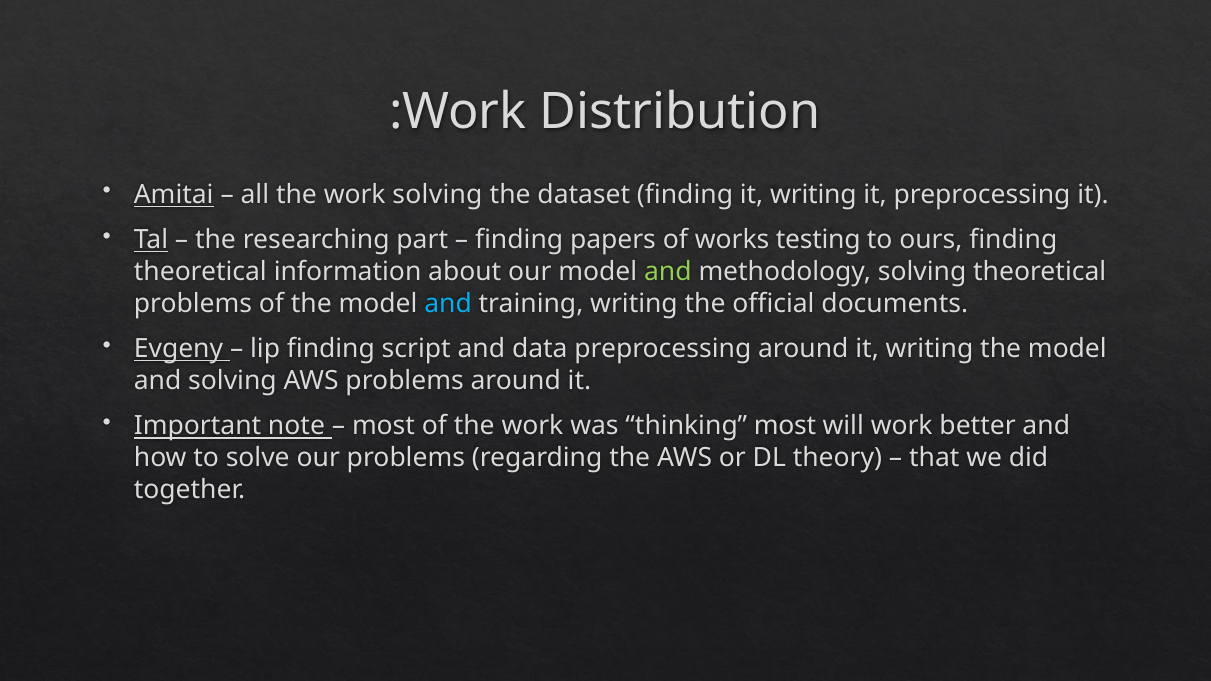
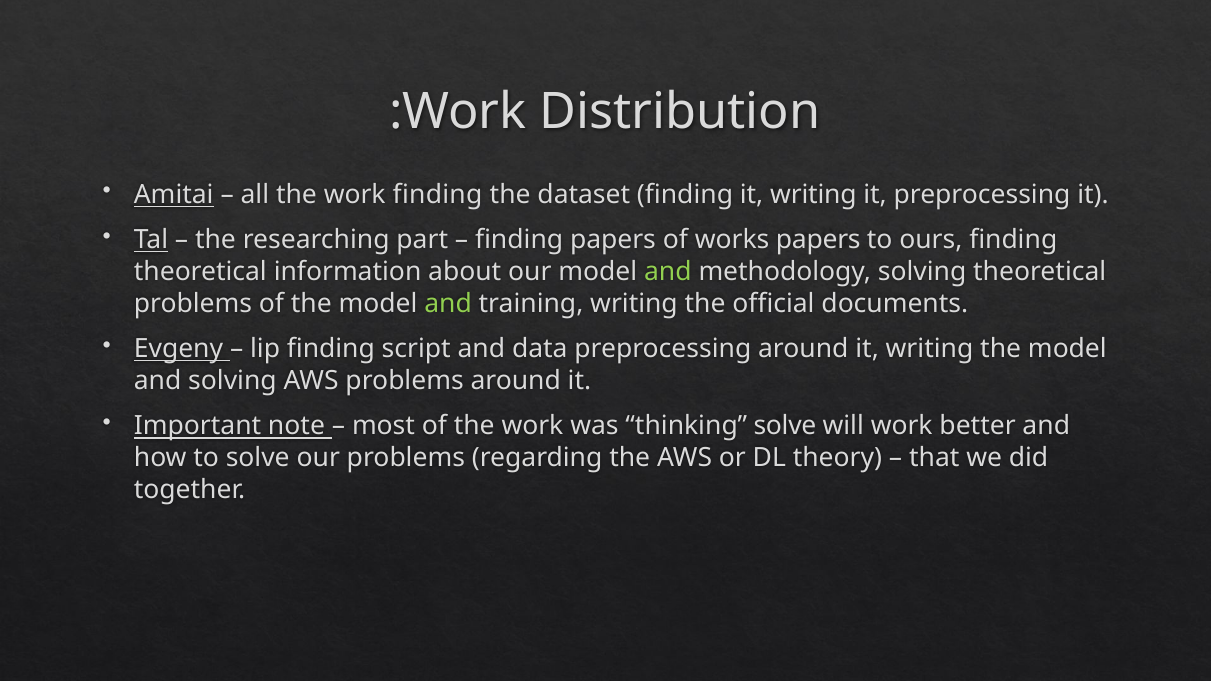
work solving: solving -> finding (438, 194)
works testing: testing -> papers (818, 240)
and colour: light blue -> light green (448, 303)
thinking most: most -> solve (785, 426)
